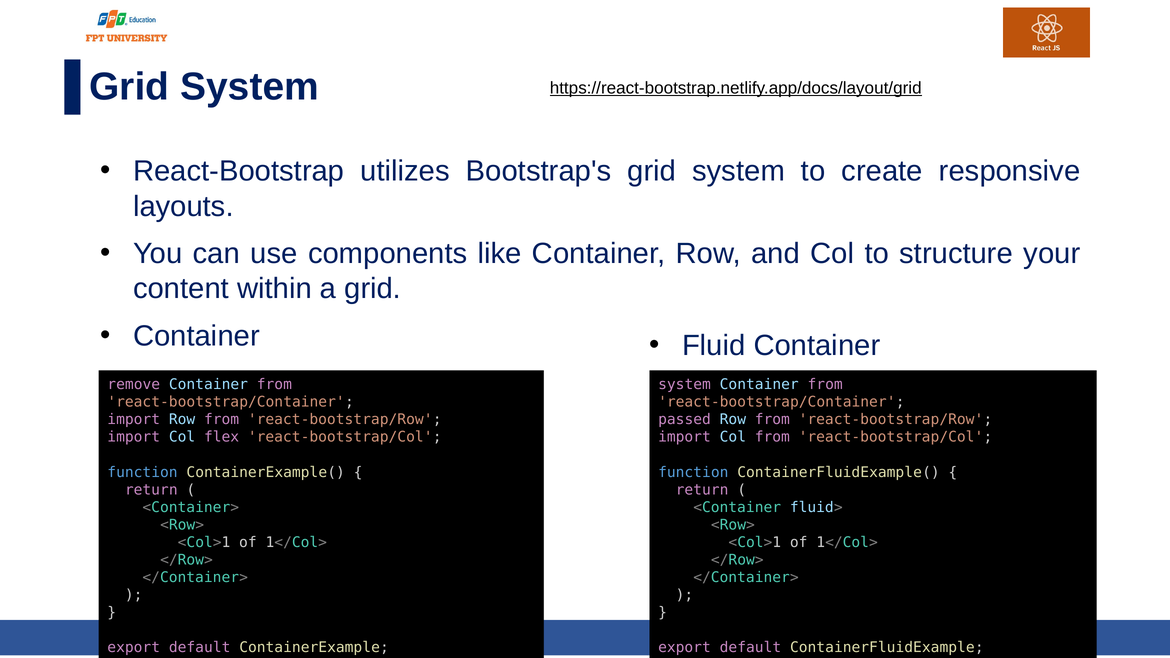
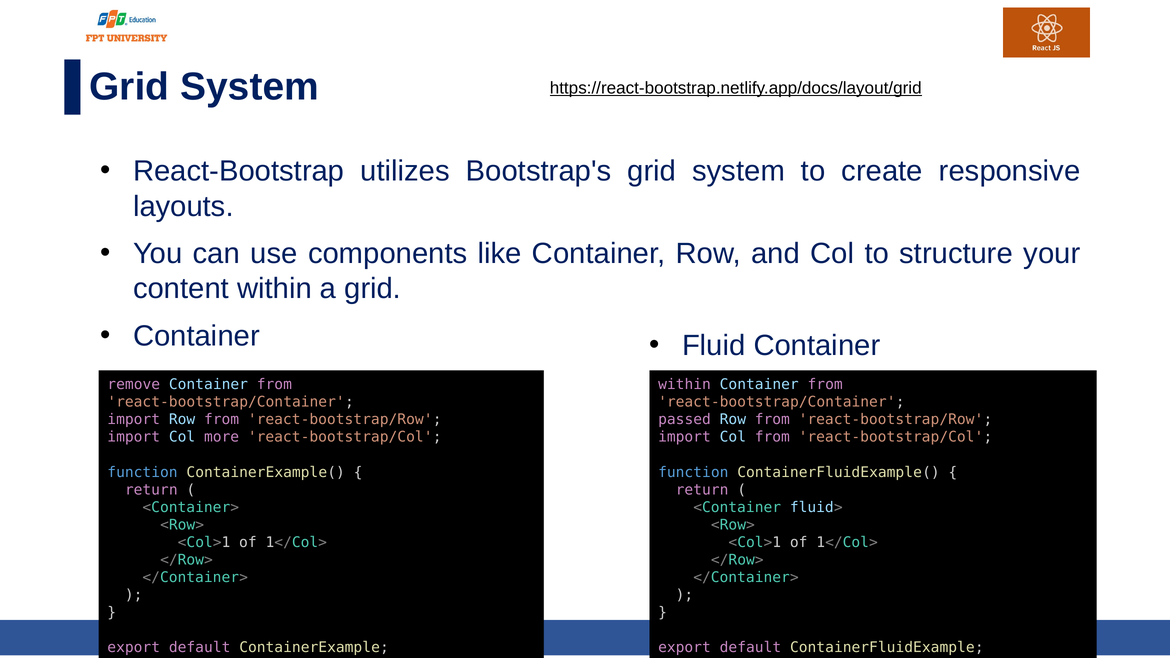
system: system -> within (685, 385)
flex: flex -> more (222, 437)
